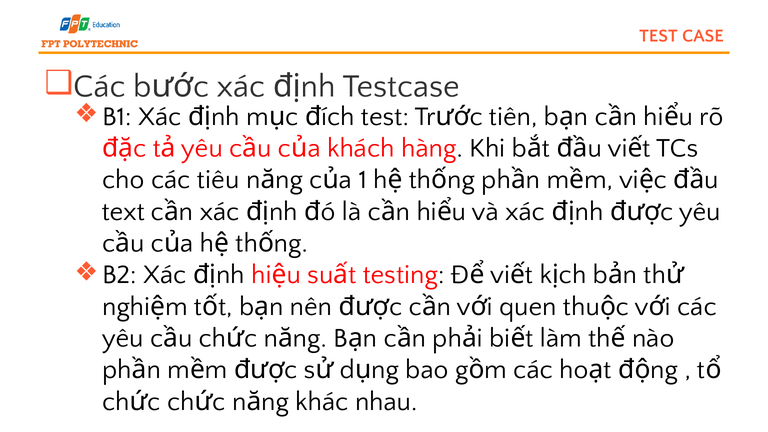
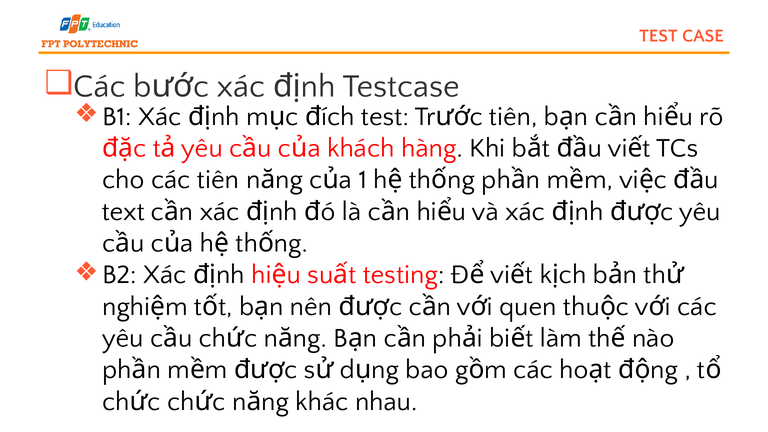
các tiêu: tiêu -> tiên (218, 180)
